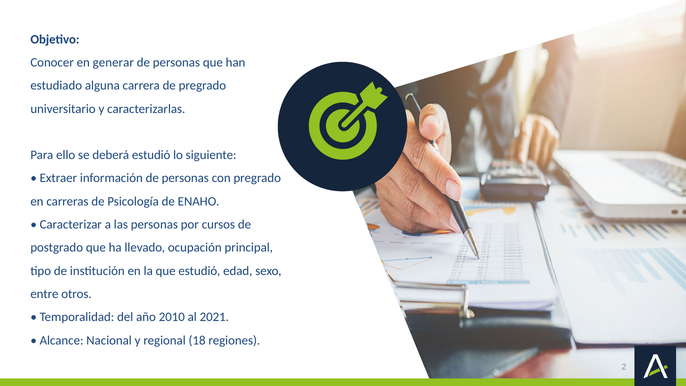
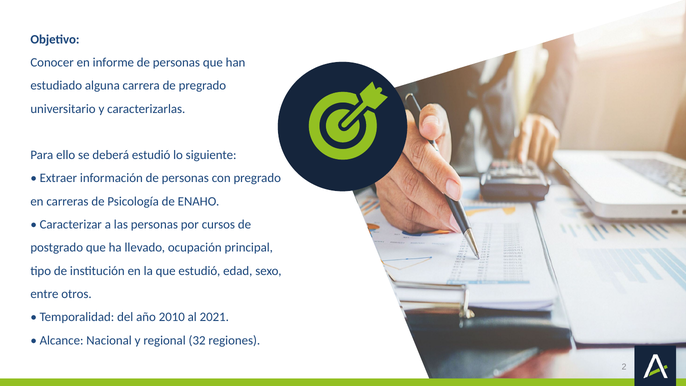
generar: generar -> informe (113, 62)
18: 18 -> 32 (197, 340)
